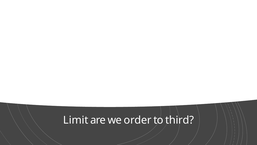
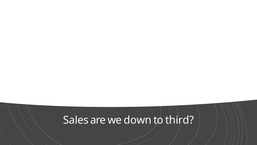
Limit: Limit -> Sales (76, 120)
order: order -> down (138, 120)
